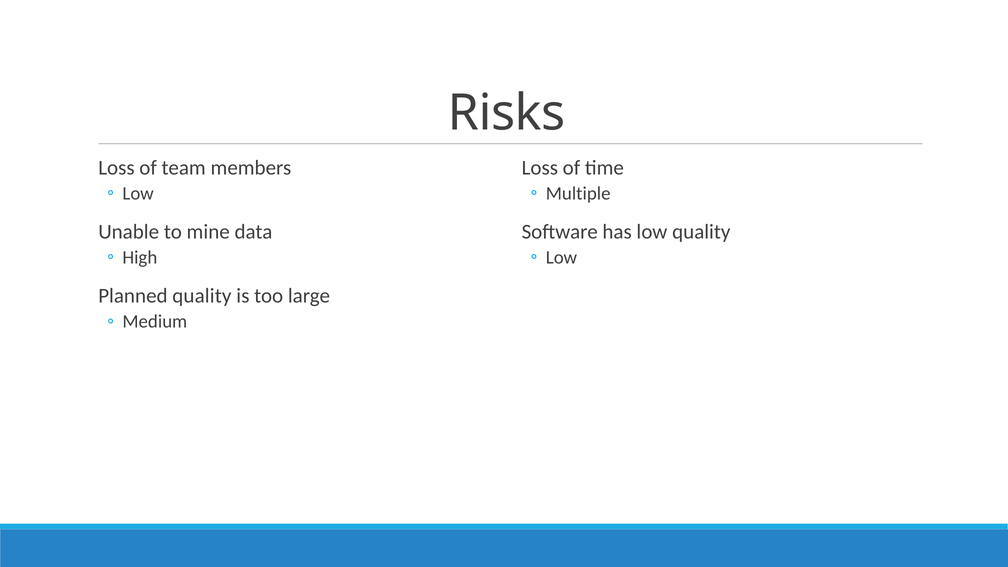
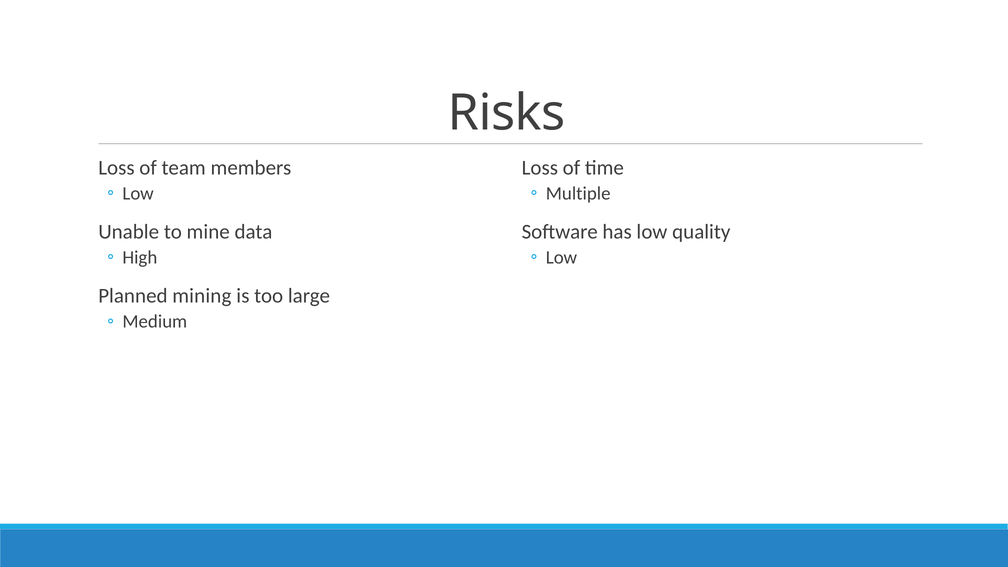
Planned quality: quality -> mining (202, 296)
